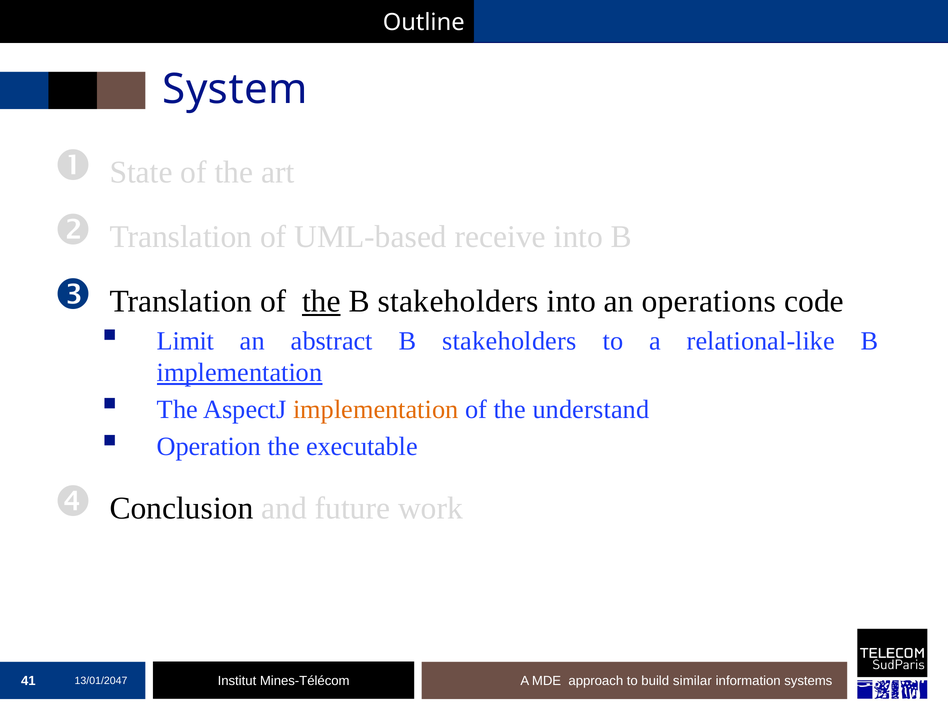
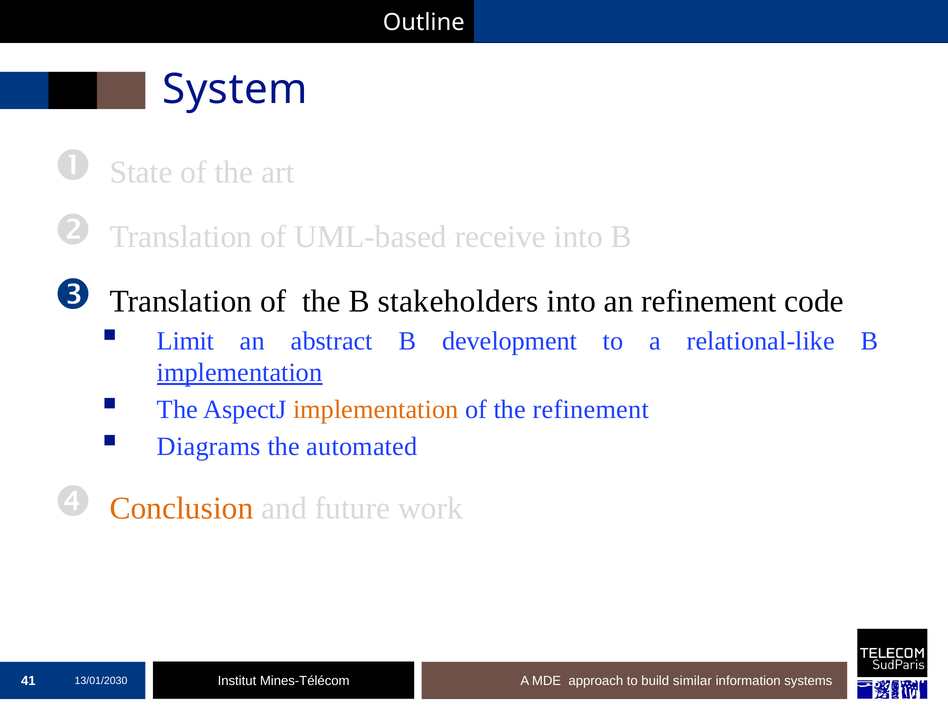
the underline: present -> none (321, 301)
an operations: operations -> refinement (709, 301)
abstract B stakeholders: stakeholders -> development (510, 341)
the understand: understand -> refinement (591, 410)
Operation: Operation -> Diagrams (209, 446)
executable: executable -> automated (362, 446)
Conclusion colour: black -> orange (181, 508)
13/01/2047: 13/01/2047 -> 13/01/2030 (101, 681)
